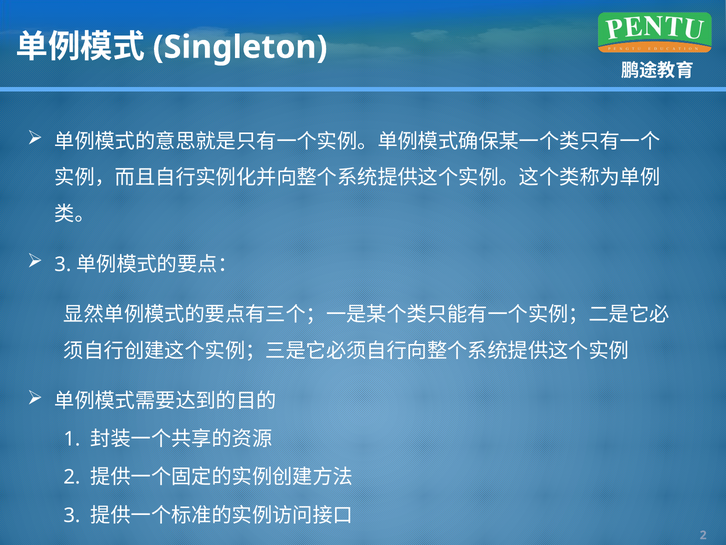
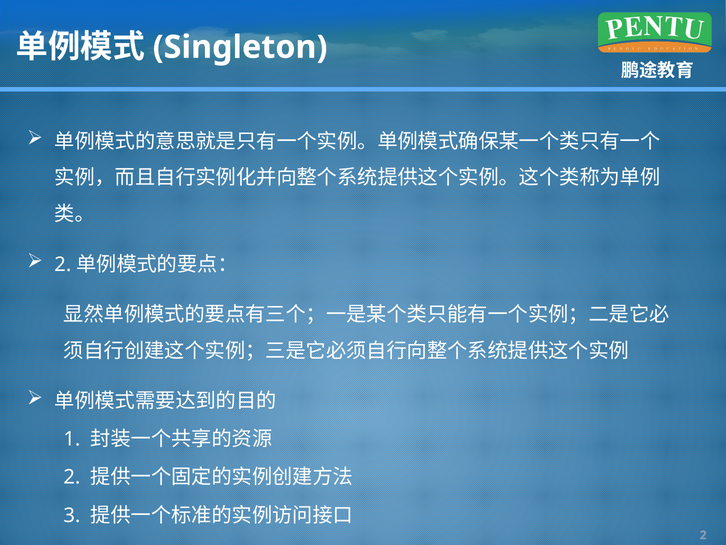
3: 3 -> 2 (63, 264)
